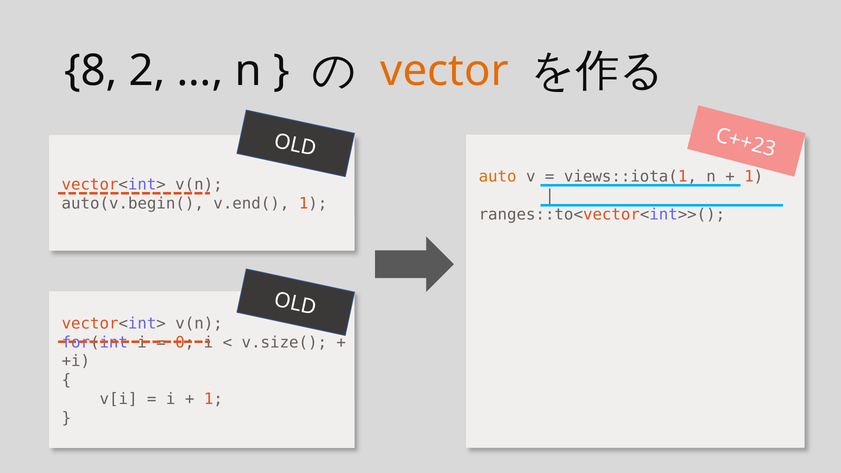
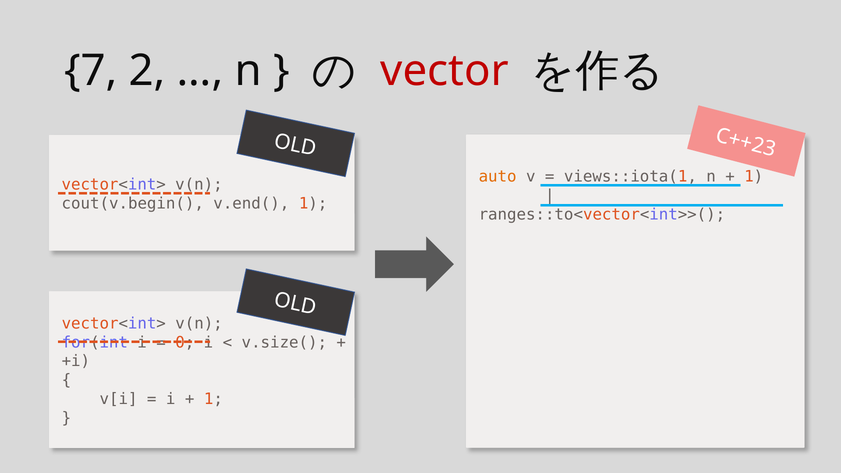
8: 8 -> 7 (91, 71)
vector colour: orange -> red (445, 71)
auto(v.begin(: auto(v.begin( -> cout(v.begin( (133, 203)
